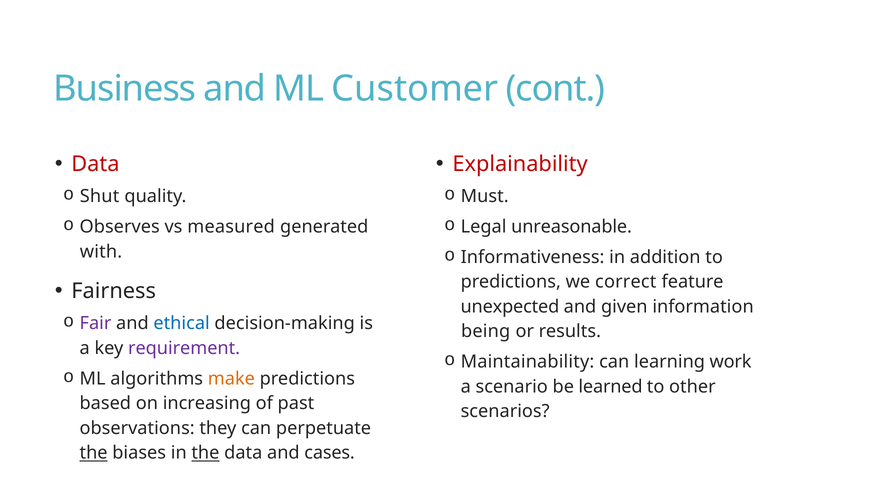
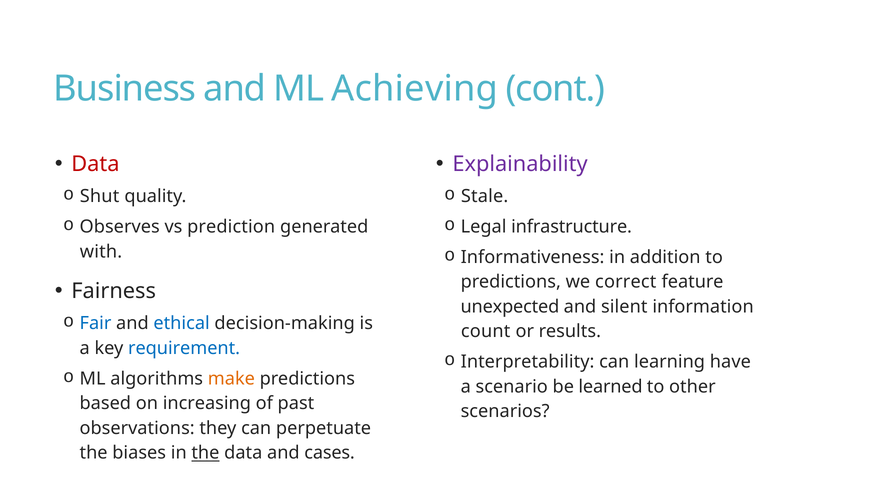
Customer: Customer -> Achieving (415, 89)
Explainability colour: red -> purple (520, 164)
Must: Must -> Stale (485, 196)
measured: measured -> prediction (231, 227)
unreasonable: unreasonable -> infrastructure (572, 227)
given: given -> silent (624, 307)
Fair colour: purple -> blue (95, 323)
being: being -> count (486, 331)
requirement colour: purple -> blue (184, 348)
Maintainability: Maintainability -> Interpretability (528, 362)
work: work -> have (730, 362)
the underline: present -> none (94, 453)
